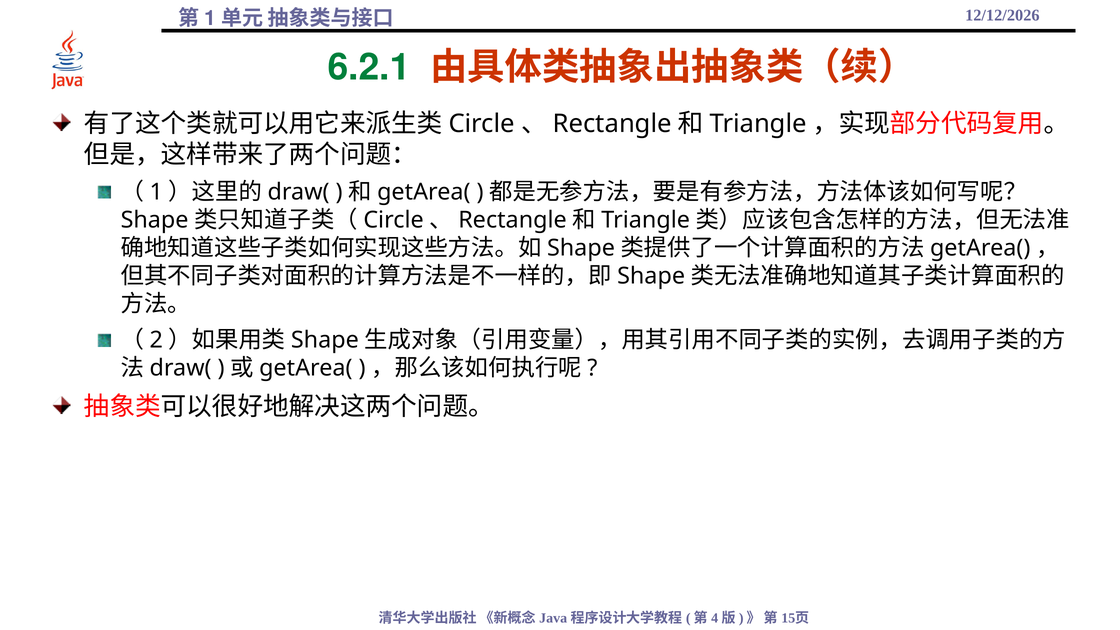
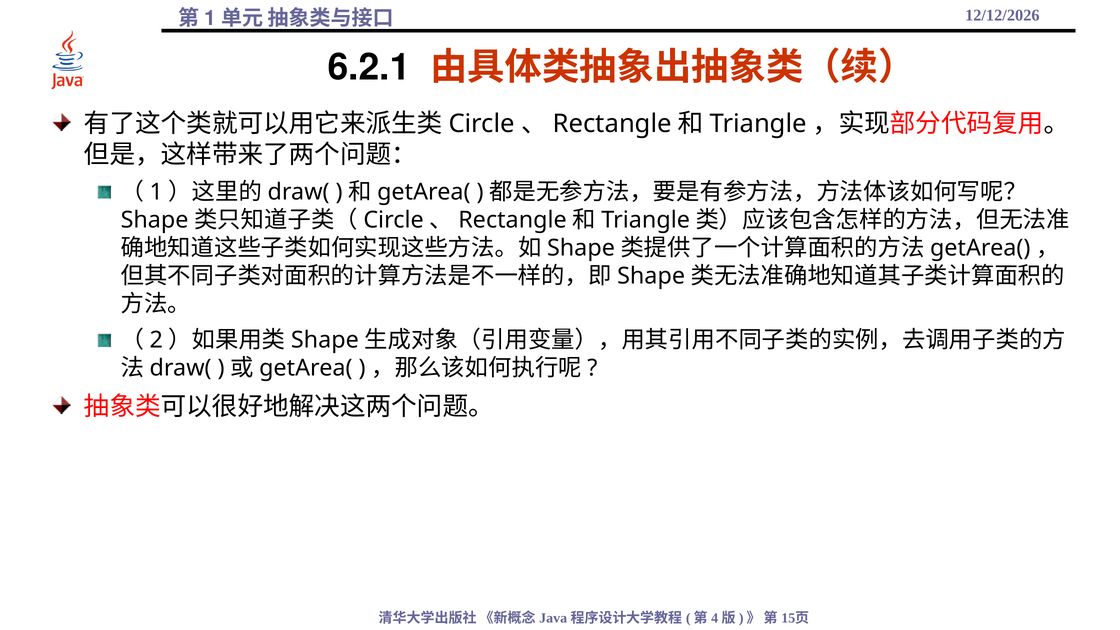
6.2.1 colour: green -> black (369, 67)
